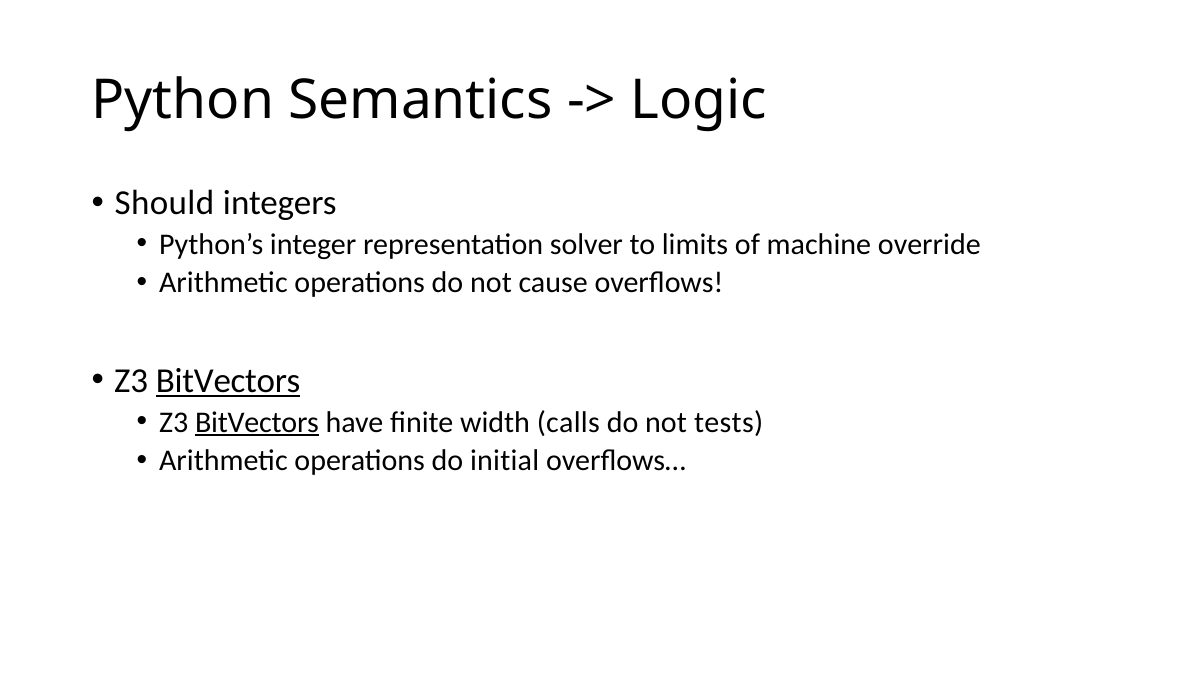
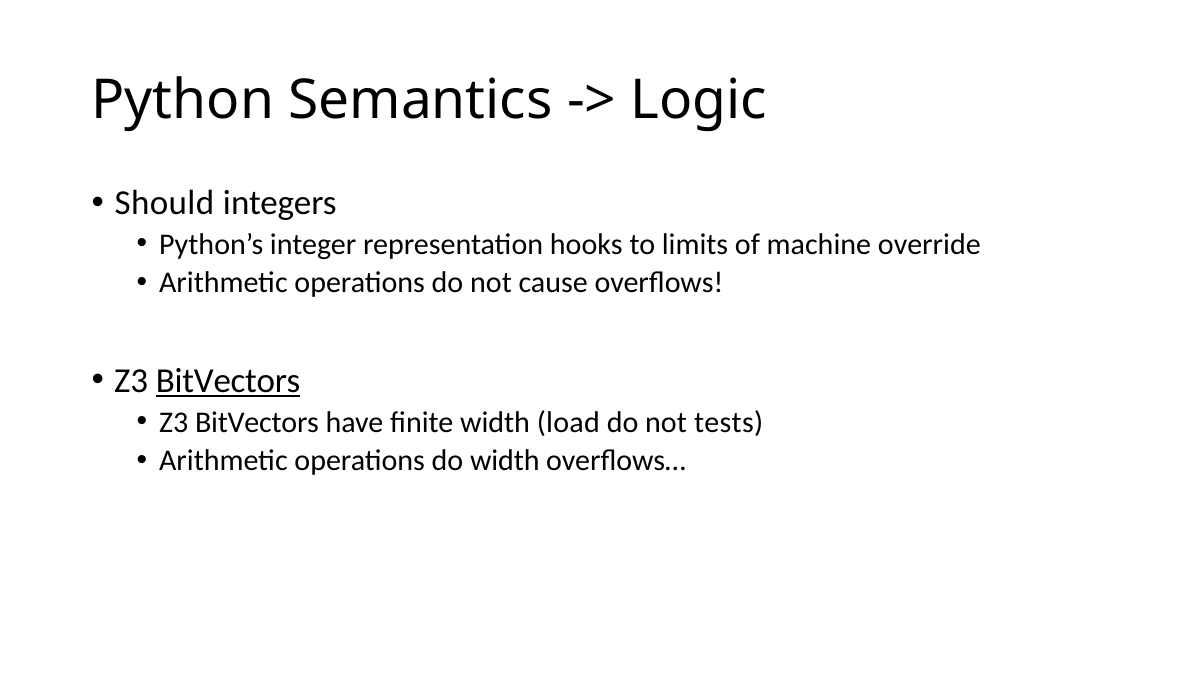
solver: solver -> hooks (586, 244)
BitVectors underline: present -> none (257, 422)
calls: calls -> load (568, 422)
do initial: initial -> width (505, 461)
